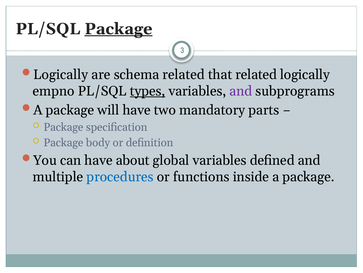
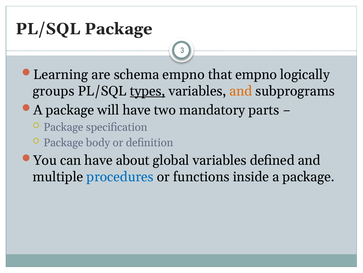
Package underline: present -> none (118, 29)
Logically: Logically -> Learning (61, 74)
schema related: related -> empno (184, 74)
that related: related -> empno (256, 74)
empno: empno -> groups (54, 91)
and colour: purple -> orange (241, 91)
